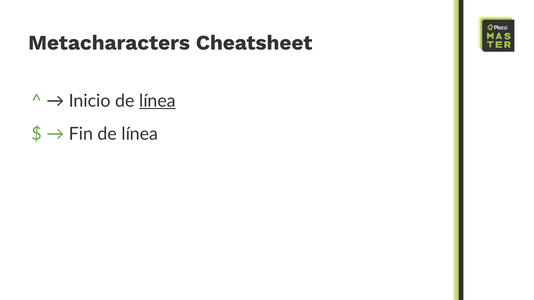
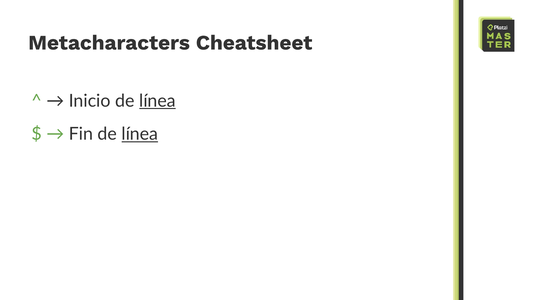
línea underline: none -> present (140, 134)
